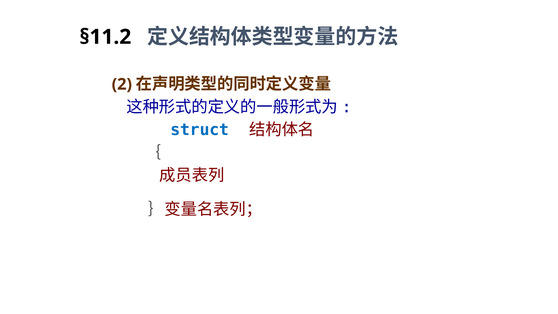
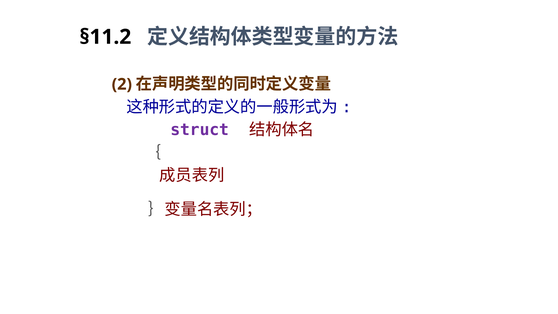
struct colour: blue -> purple (200, 130)
